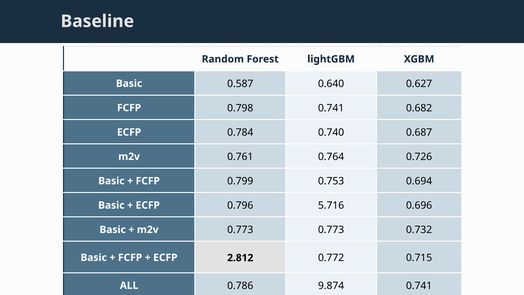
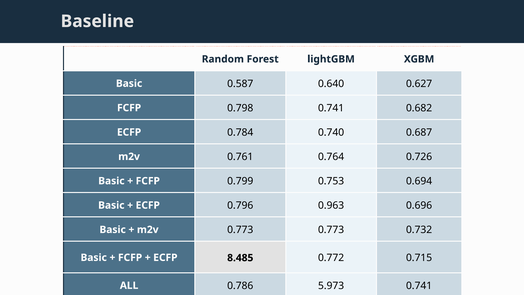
5.716: 5.716 -> 0.963 (331, 205)
2.812: 2.812 -> 8.485 (240, 258)
9.874: 9.874 -> 5.973 (331, 286)
